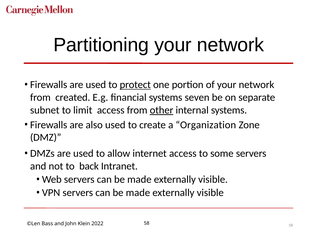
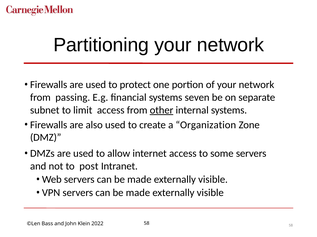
protect underline: present -> none (135, 85)
created: created -> passing (73, 98)
back: back -> post (89, 167)
